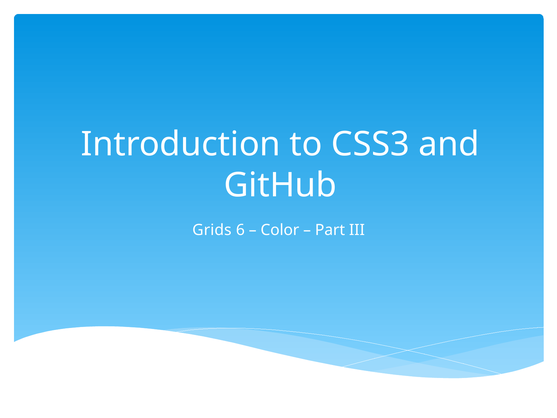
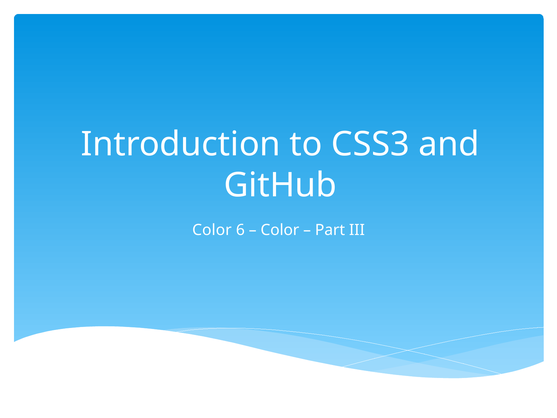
Grids: Grids -> Color (212, 230)
